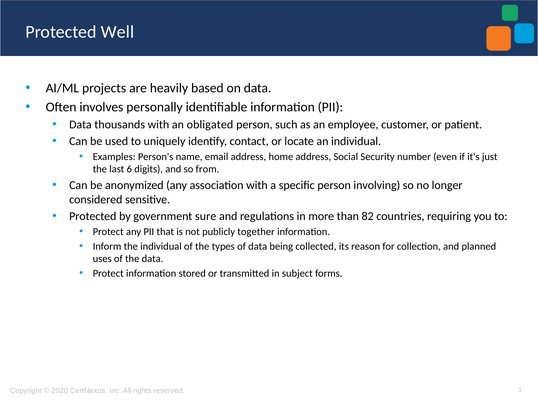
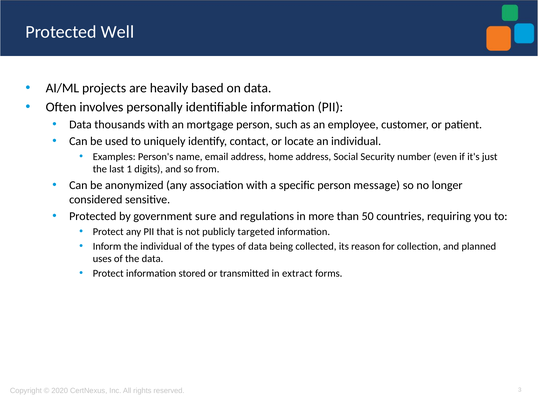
obligated: obligated -> mortgage (210, 125)
6: 6 -> 1 (129, 169)
involving: involving -> message (377, 185)
82: 82 -> 50 (368, 216)
together: together -> targeted (256, 232)
subject: subject -> extract (297, 274)
